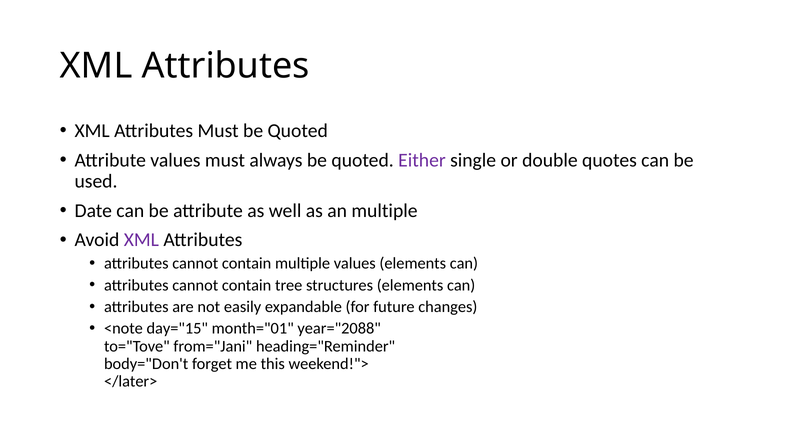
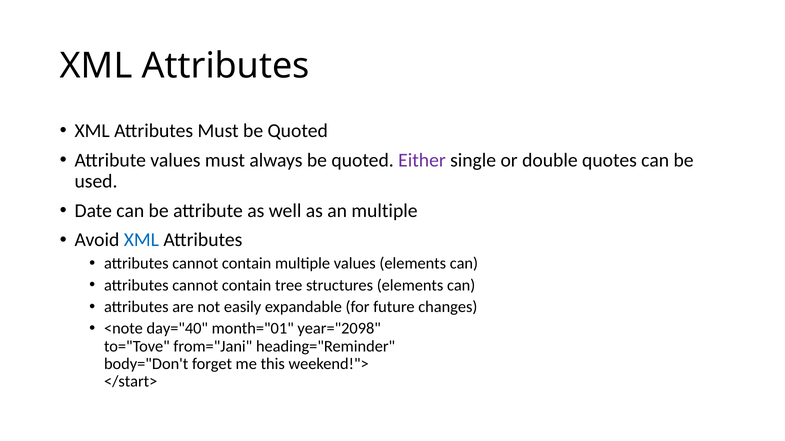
XML colour: purple -> blue (141, 240)
day="15: day="15 -> day="40 (177, 329)
year="2088: year="2088 -> year="2098 (339, 329)
</later>: </later> -> </start> (131, 382)
